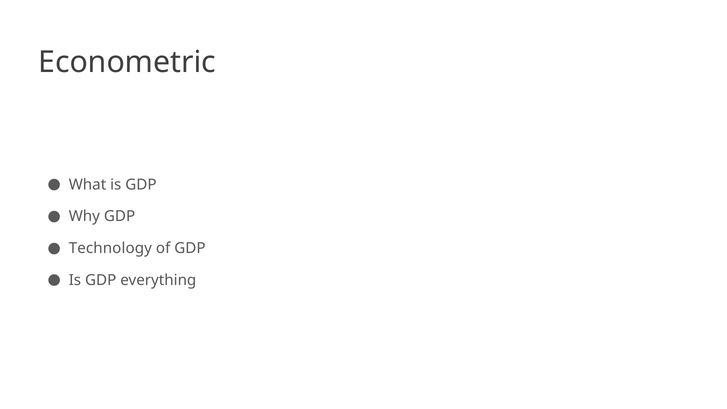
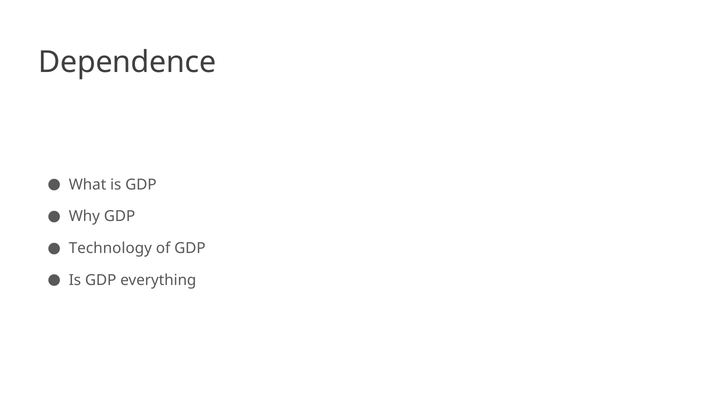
Econometric: Econometric -> Dependence (127, 62)
